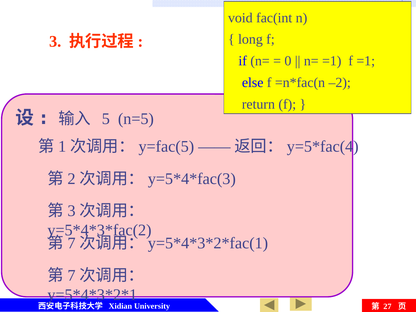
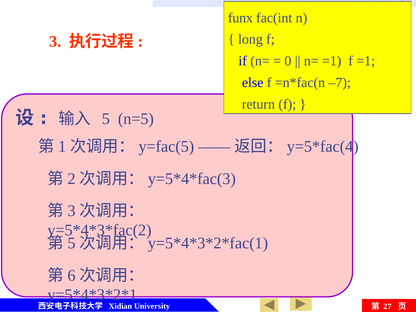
void: void -> funx (240, 18)
–2: –2 -> –7 (340, 83)
7: 7 -> 5 (72, 243)
7: 7 -> 6 (71, 275)
